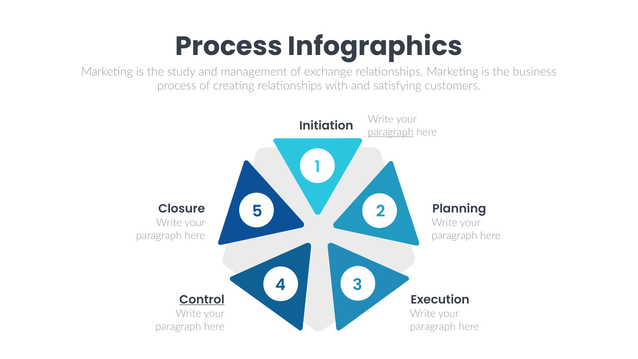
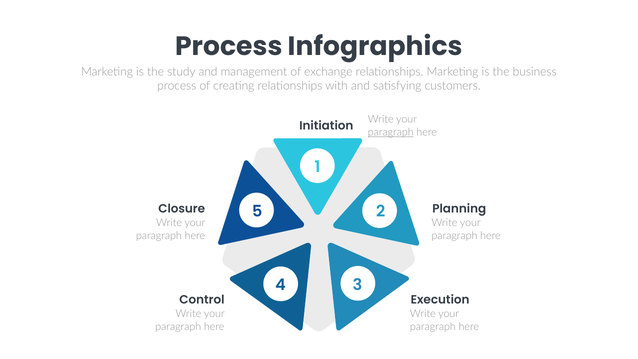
Control underline: present -> none (202, 300)
